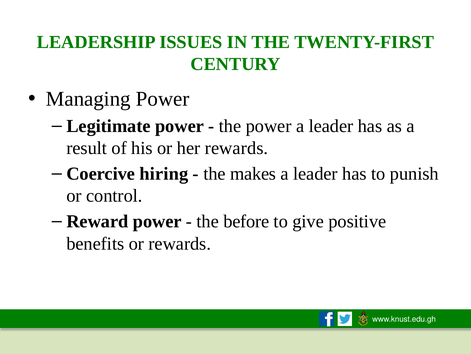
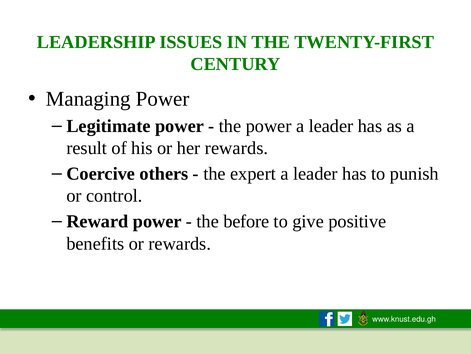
hiring: hiring -> others (164, 173)
makes: makes -> expert (253, 173)
